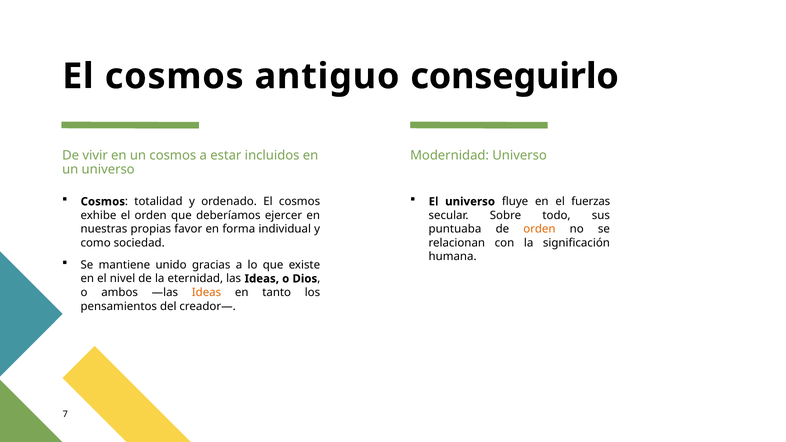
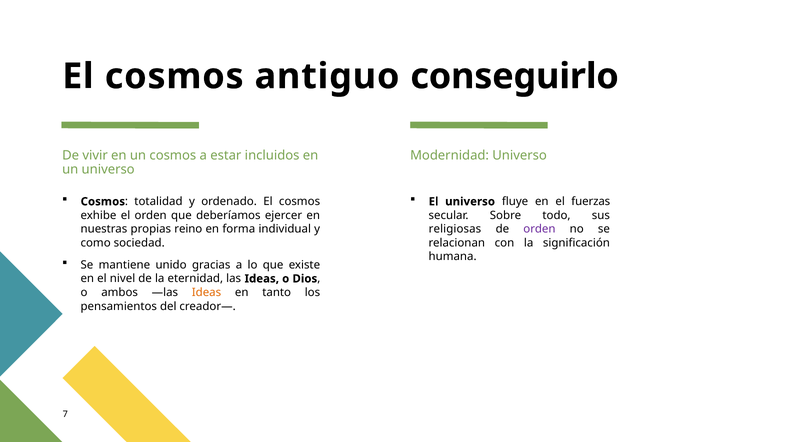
favor: favor -> reino (188, 229)
puntuaba: puntuaba -> religiosas (455, 229)
orden colour: orange -> purple (539, 229)
